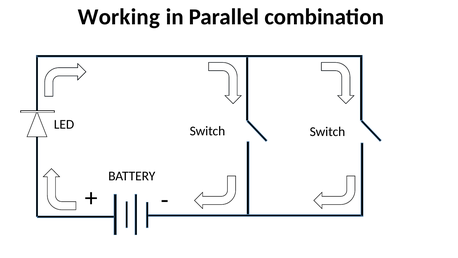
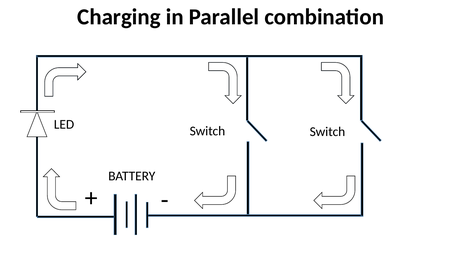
Working: Working -> Charging (119, 17)
